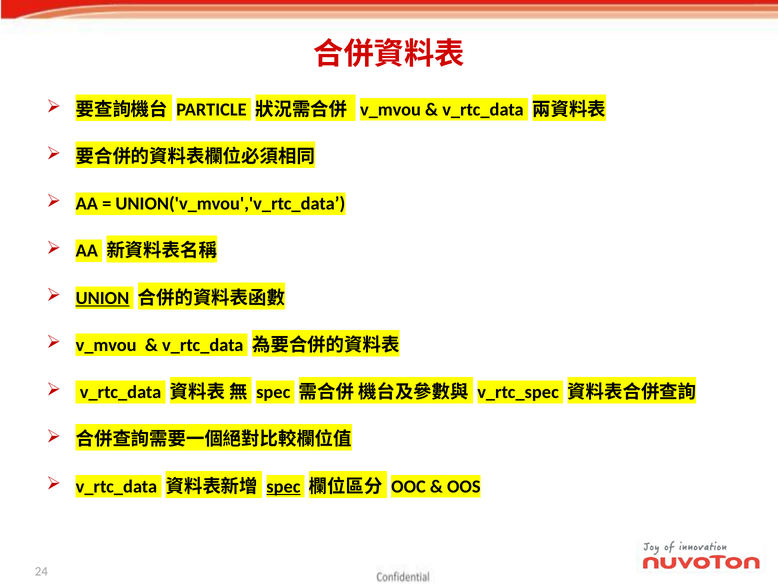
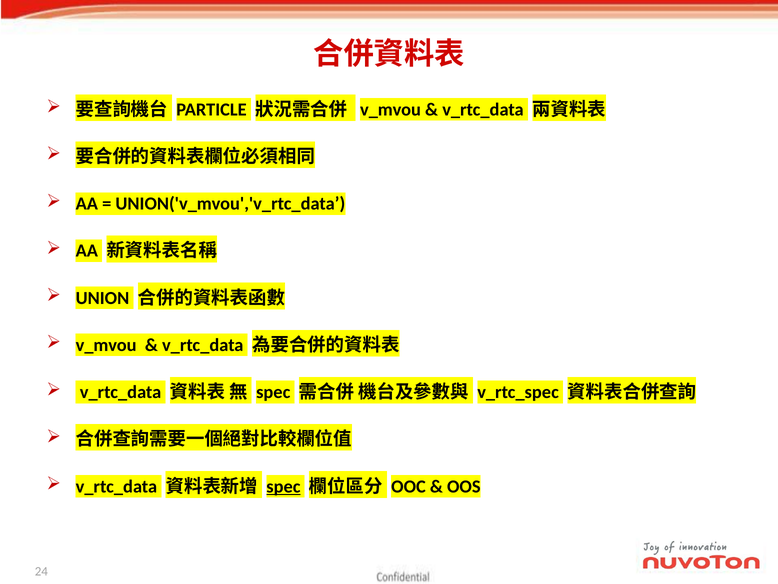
UNION underline: present -> none (102, 298)
